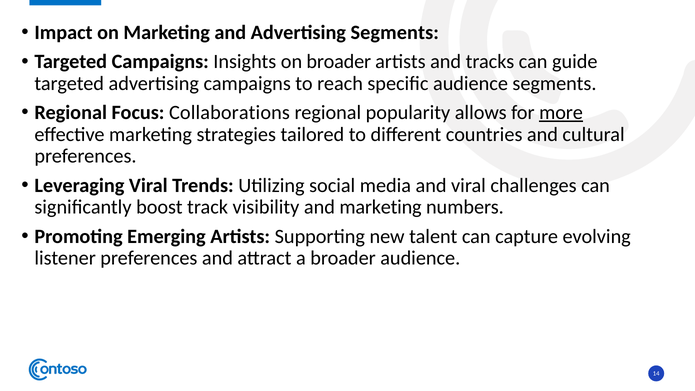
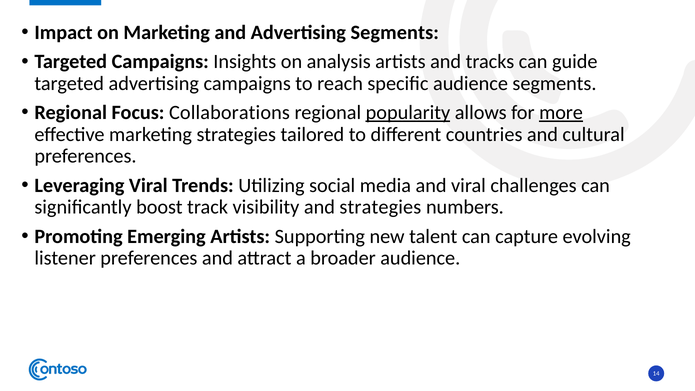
on broader: broader -> analysis (339, 62)
popularity underline: none -> present (408, 113)
and marketing: marketing -> strategies (380, 207)
